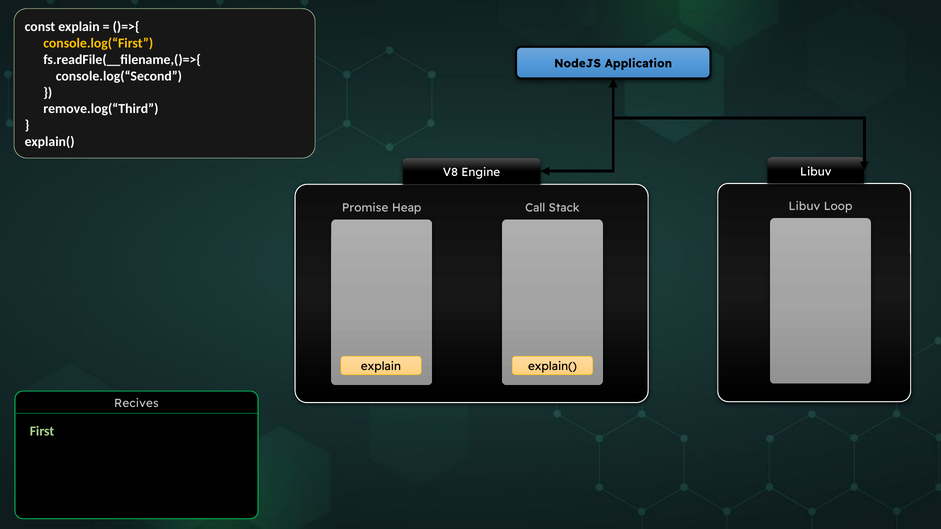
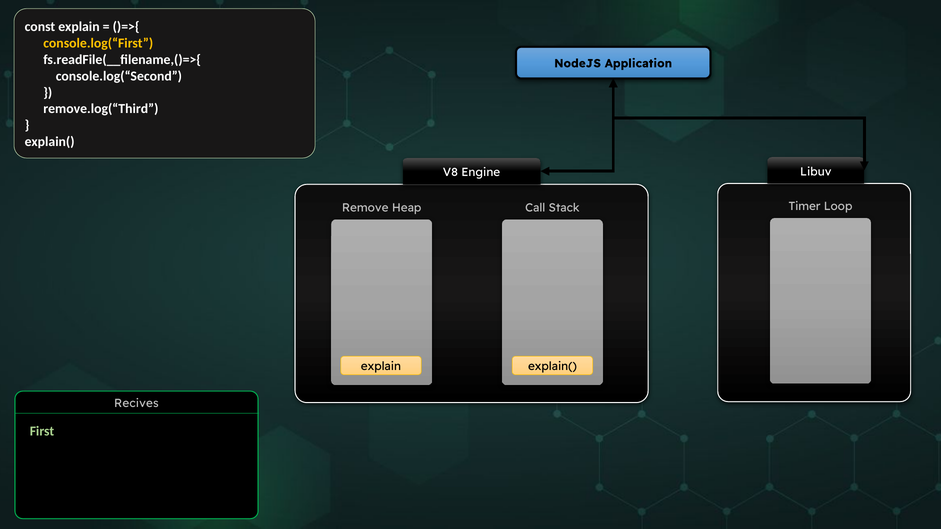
Libuv: Libuv -> Timer (805, 207)
Promise: Promise -> Remove (365, 208)
